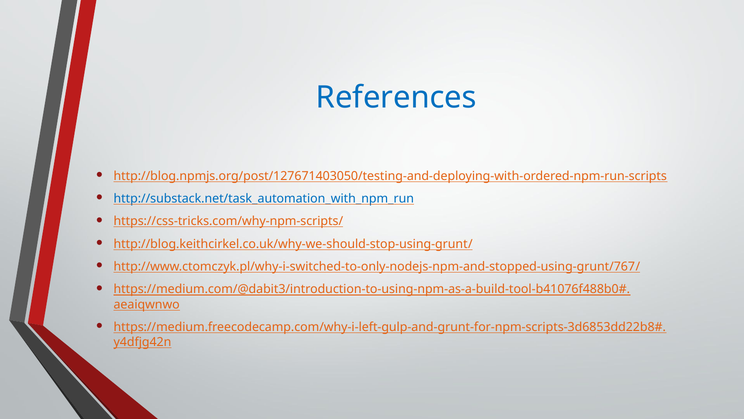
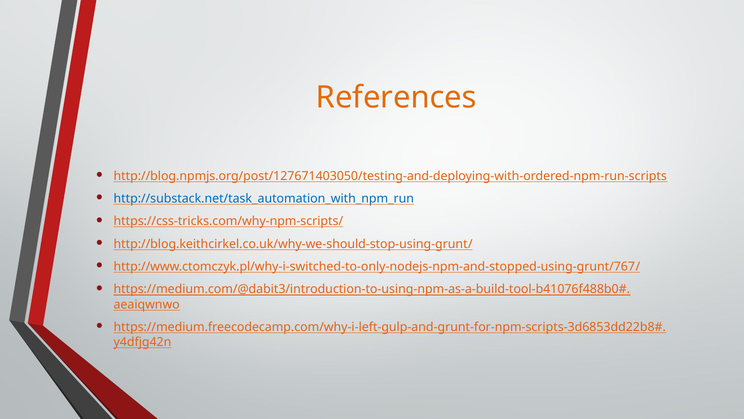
References colour: blue -> orange (396, 97)
